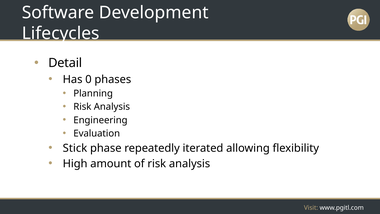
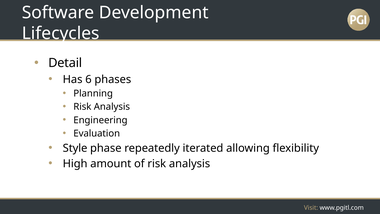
0: 0 -> 6 (88, 79)
Stick: Stick -> Style (75, 148)
